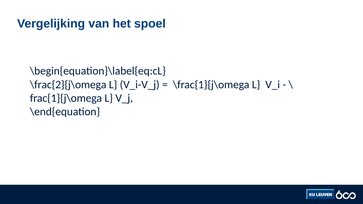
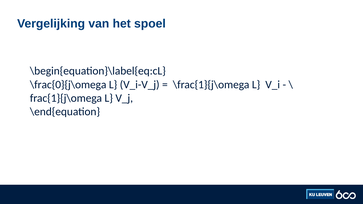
\frac{2}{j\omega: \frac{2}{j\omega -> \frac{0}{j\omega (68, 85)
